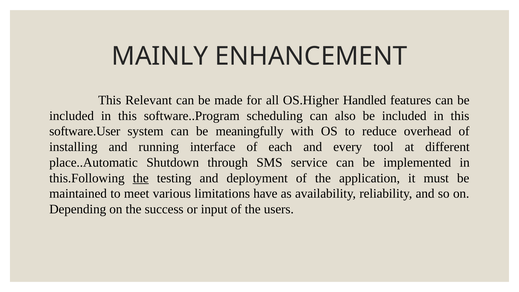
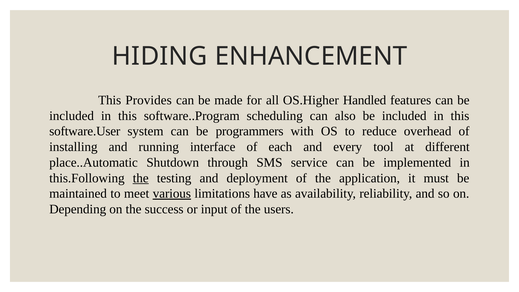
MAINLY: MAINLY -> HIDING (160, 56)
Relevant: Relevant -> Provides (149, 100)
meaningfully: meaningfully -> programmers (250, 131)
various underline: none -> present (172, 194)
